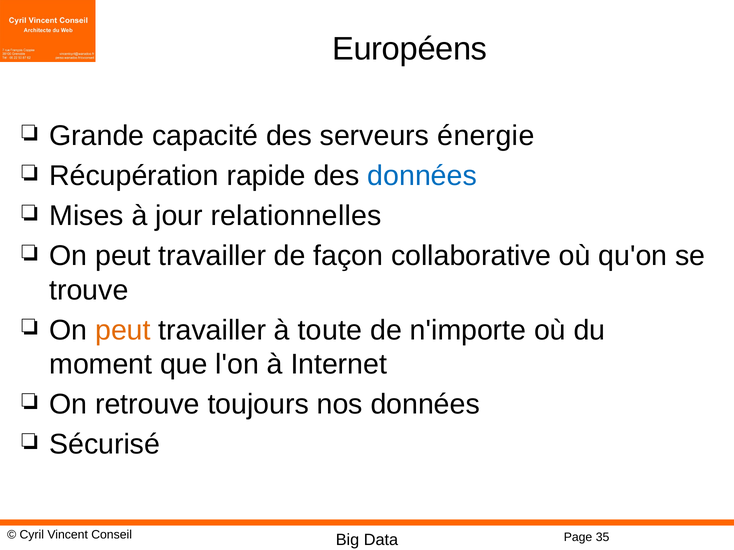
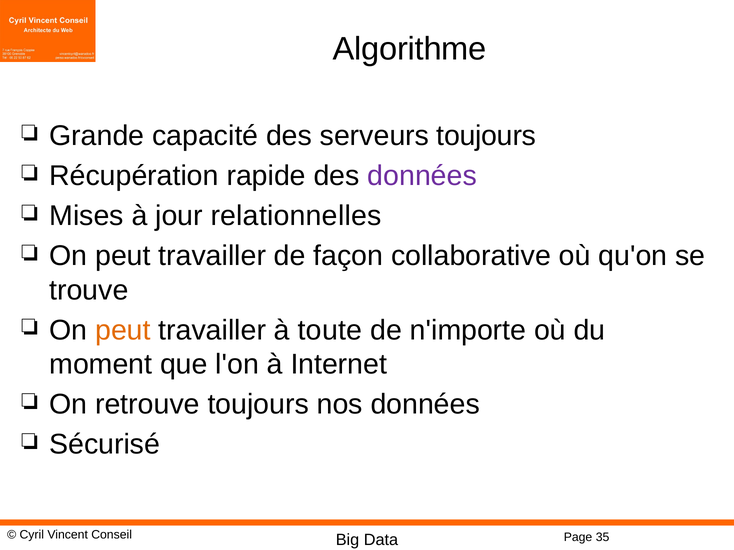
Européens: Européens -> Algorithme (410, 49)
serveurs énergie: énergie -> toujours (486, 136)
données colour: blue -> purple (422, 176)
